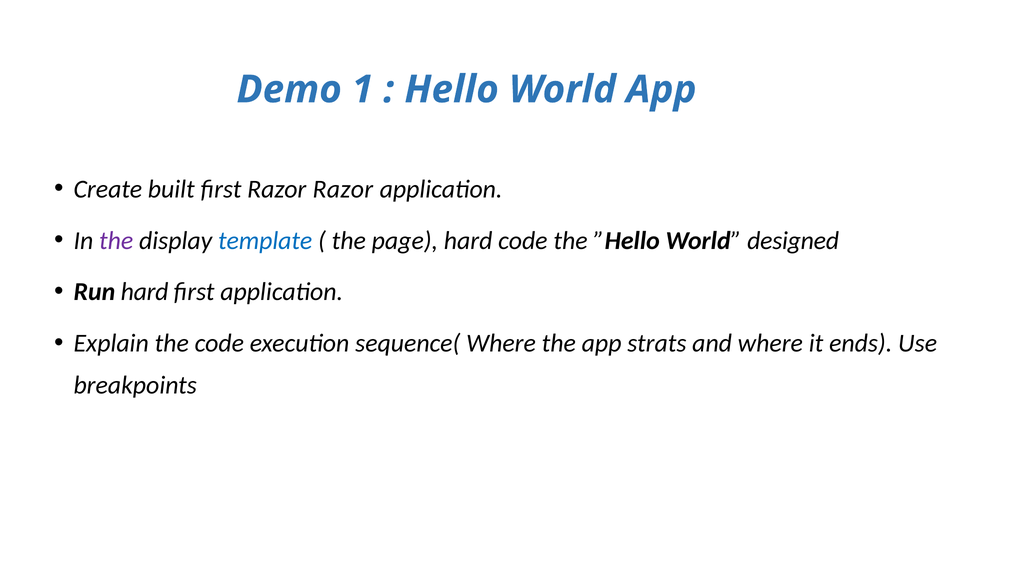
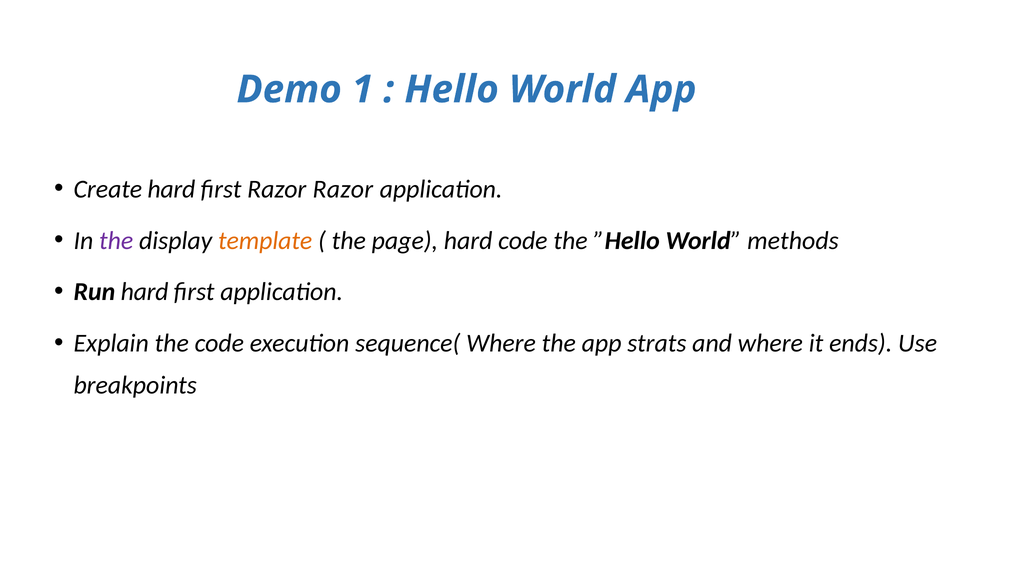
Create built: built -> hard (171, 189)
template colour: blue -> orange (265, 241)
designed: designed -> methods (793, 241)
